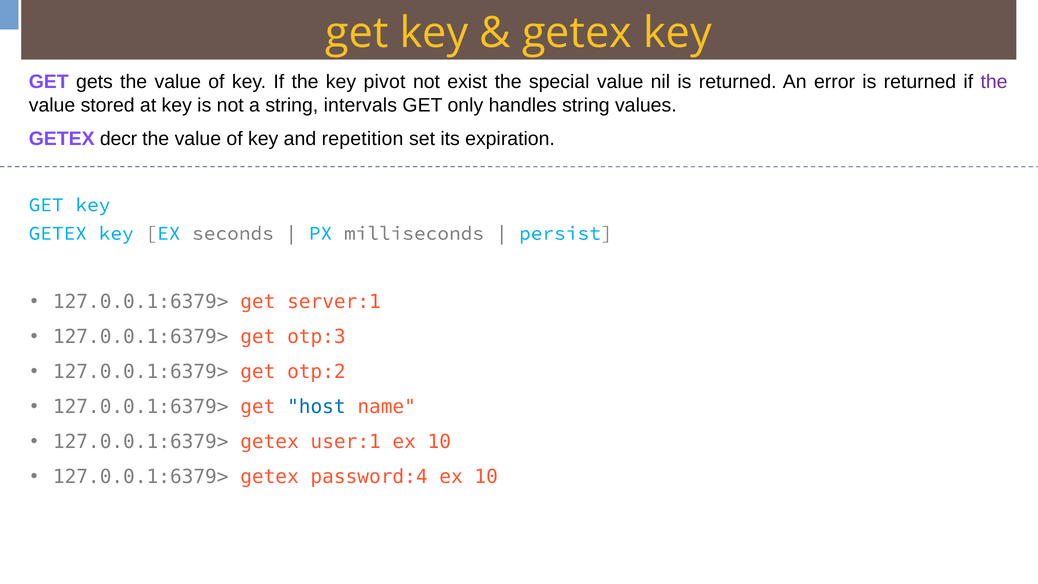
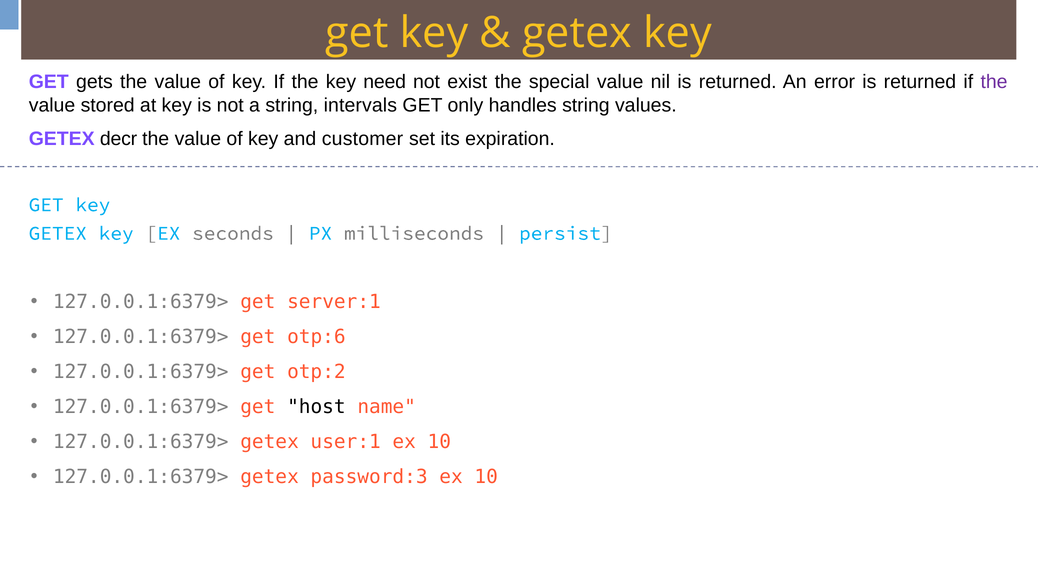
pivot: pivot -> need (385, 82)
repetition: repetition -> customer (363, 139)
otp:3: otp:3 -> otp:6 (316, 337)
host colour: blue -> black (316, 407)
password:4: password:4 -> password:3 (369, 477)
